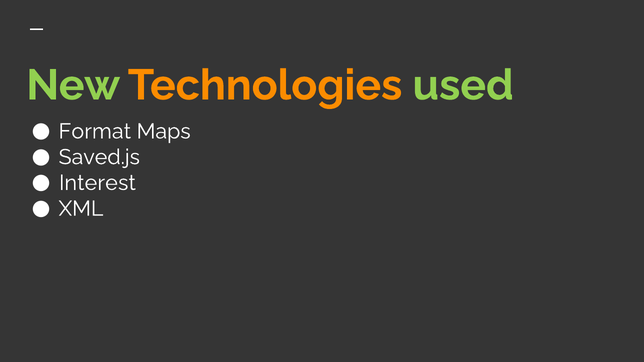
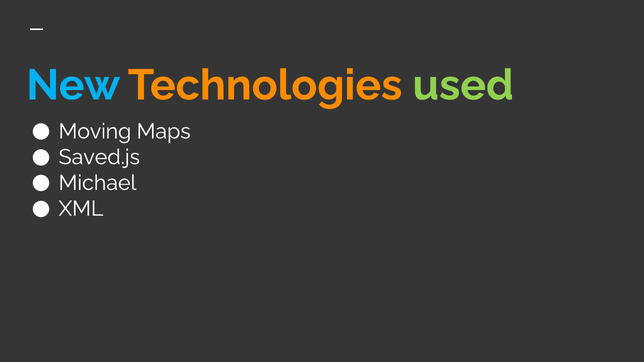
New colour: light green -> light blue (73, 85)
Format: Format -> Moving (95, 131)
Interest: Interest -> Michael (97, 183)
